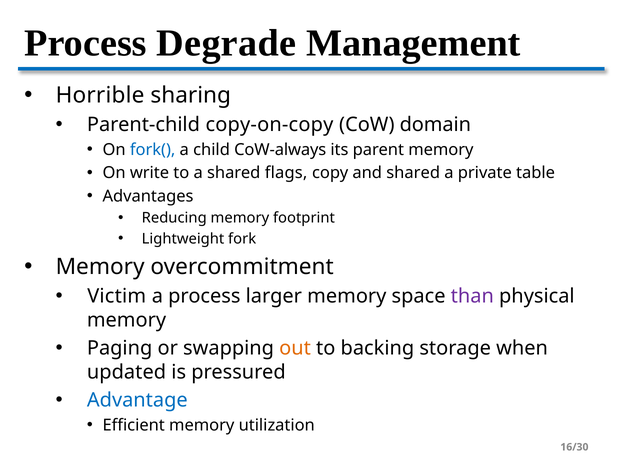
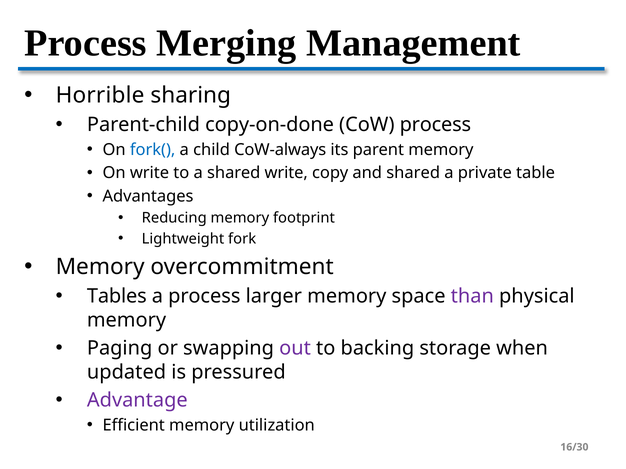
Degrade: Degrade -> Merging (226, 43)
copy-on-copy: copy-on-copy -> copy-on-done (270, 125)
CoW domain: domain -> process (435, 125)
shared flags: flags -> write (286, 173)
Victim: Victim -> Tables (117, 297)
out colour: orange -> purple (295, 349)
Advantage colour: blue -> purple (137, 401)
